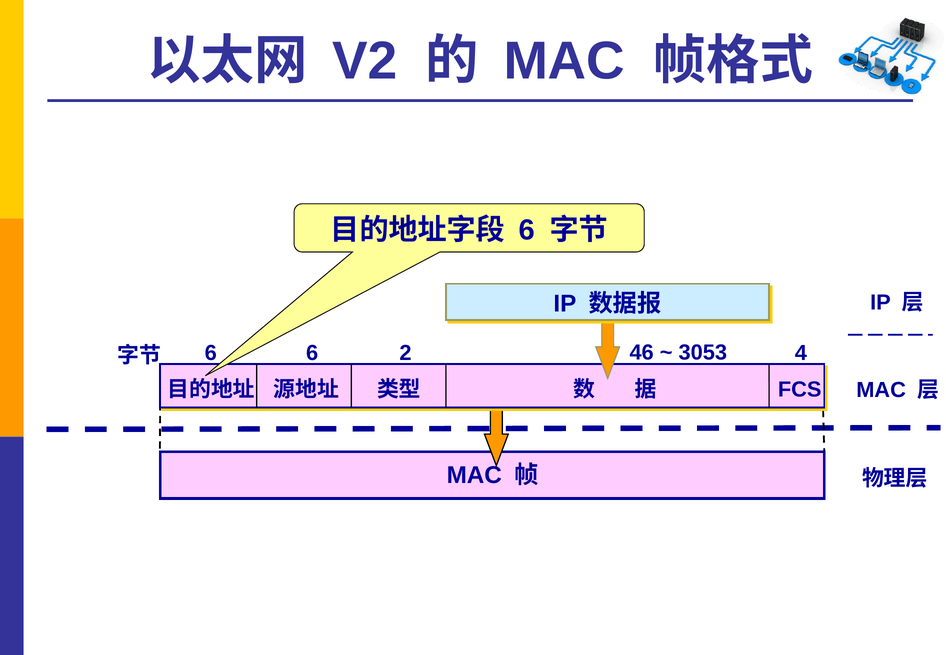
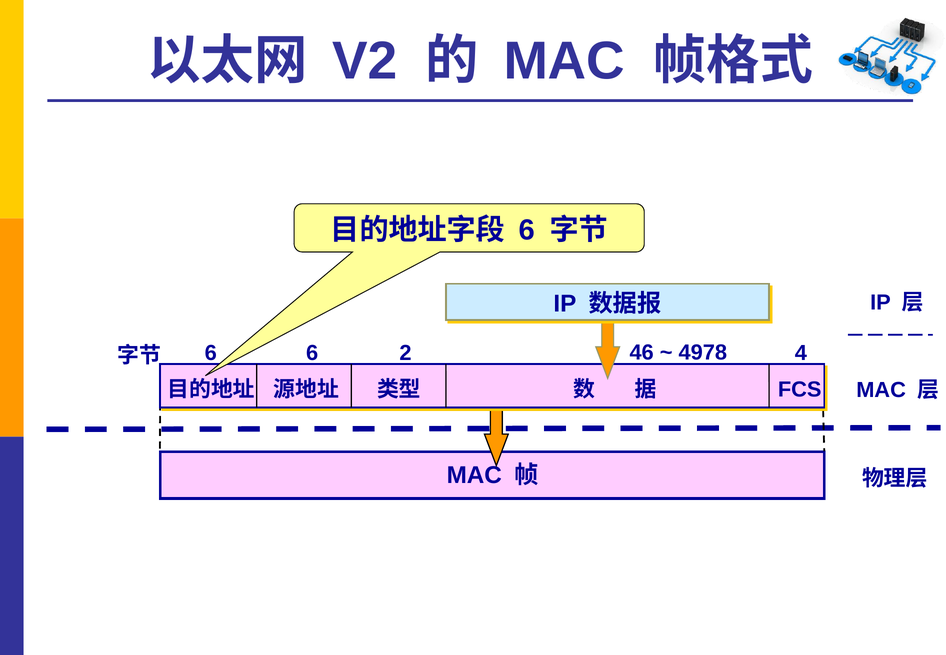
3053: 3053 -> 4978 (703, 352)
